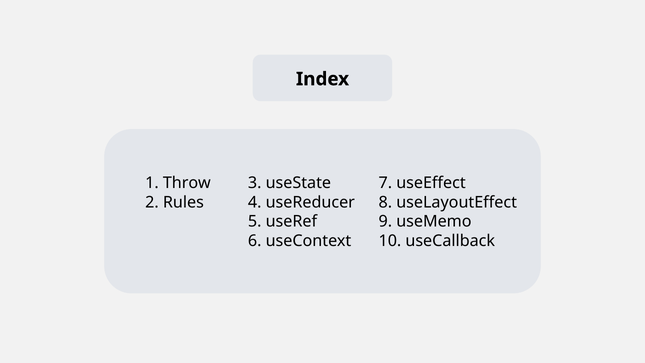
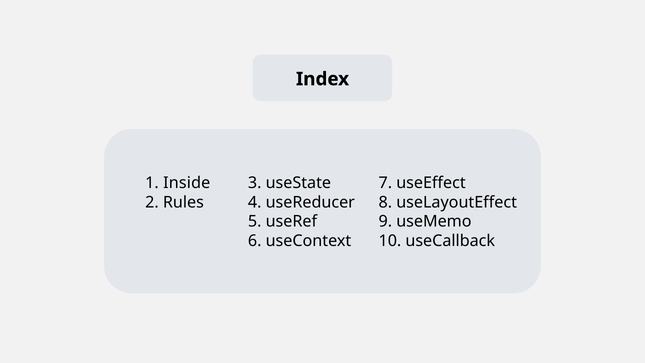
Throw: Throw -> Inside (187, 183)
